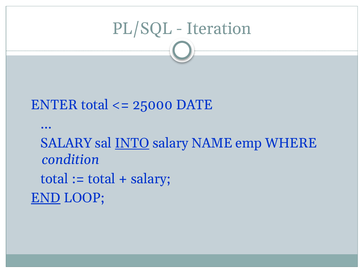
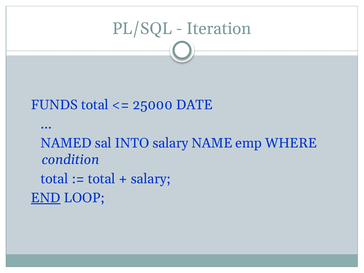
ENTER: ENTER -> FUNDS (54, 105)
SALARY: SALARY -> NAMED (66, 143)
INTO underline: present -> none (132, 143)
